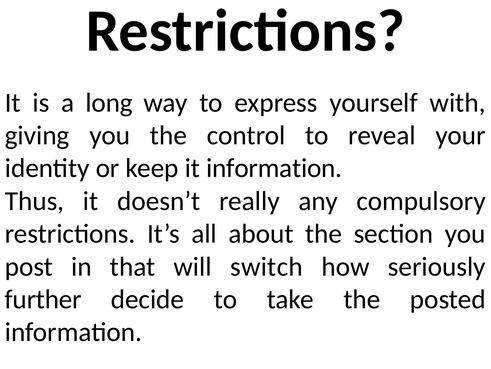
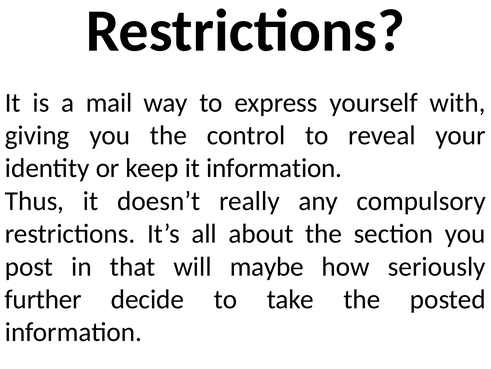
long: long -> mail (109, 102)
switch: switch -> maybe (267, 266)
